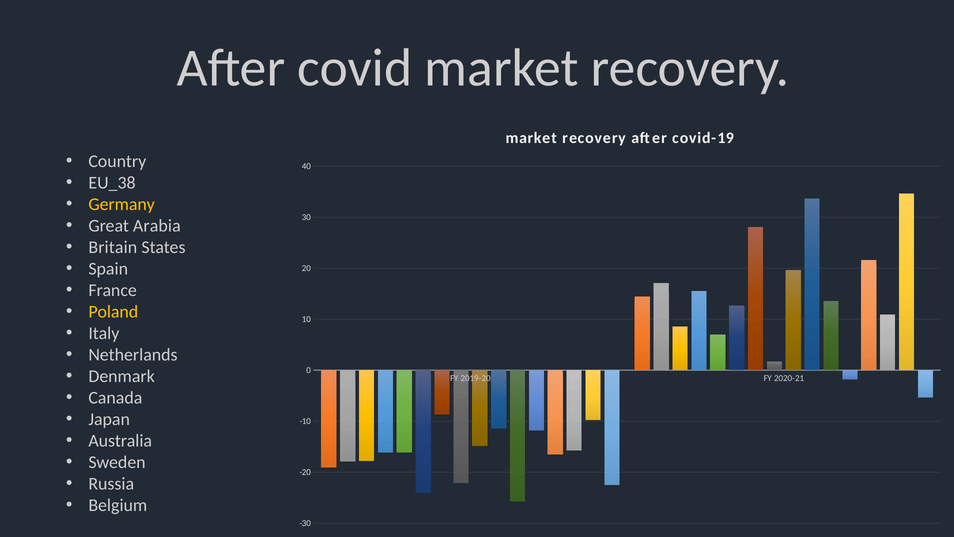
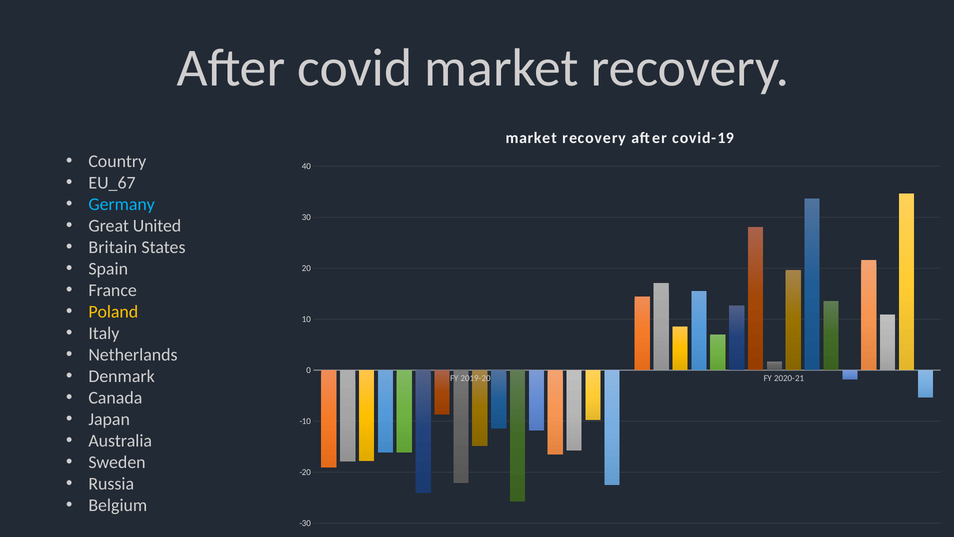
EU_38: EU_38 -> EU_67 (112, 183)
Germany colour: yellow -> light blue (122, 204)
Arabia: Arabia -> United (157, 226)
